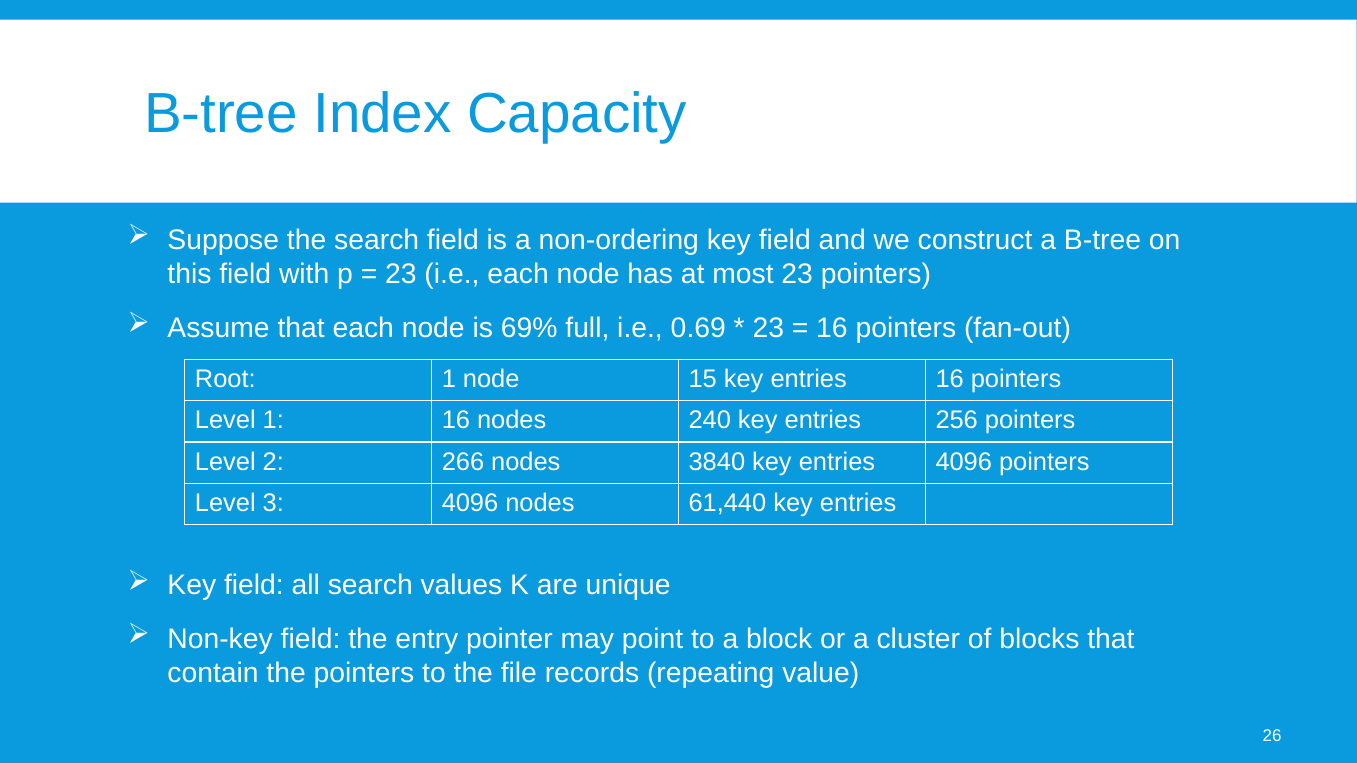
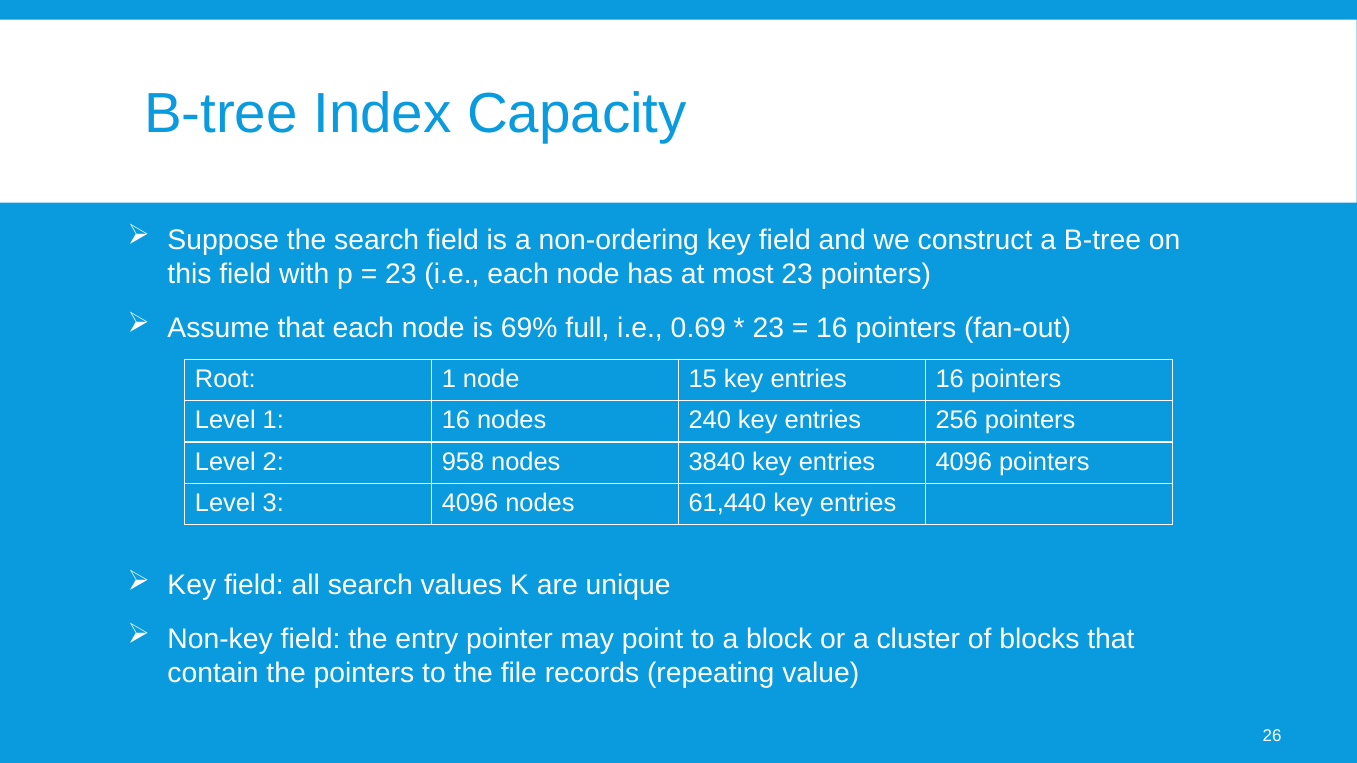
266: 266 -> 958 (463, 462)
